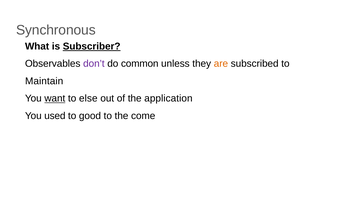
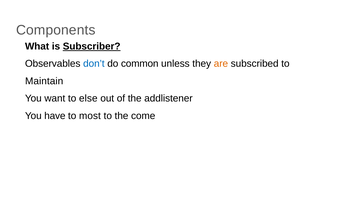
Synchronous: Synchronous -> Components (56, 30)
don’t colour: purple -> blue (94, 64)
want underline: present -> none (55, 98)
application: application -> addlistener (168, 98)
used: used -> have (55, 116)
good: good -> most (90, 116)
